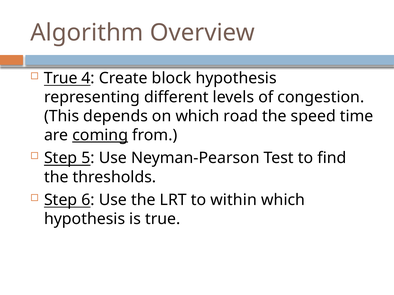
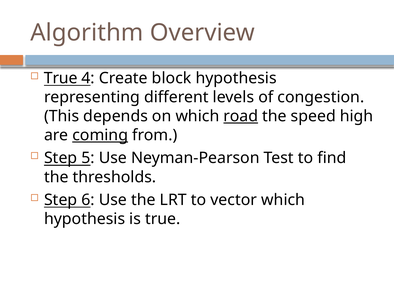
road underline: none -> present (241, 116)
time: time -> high (357, 116)
within: within -> vector (234, 200)
